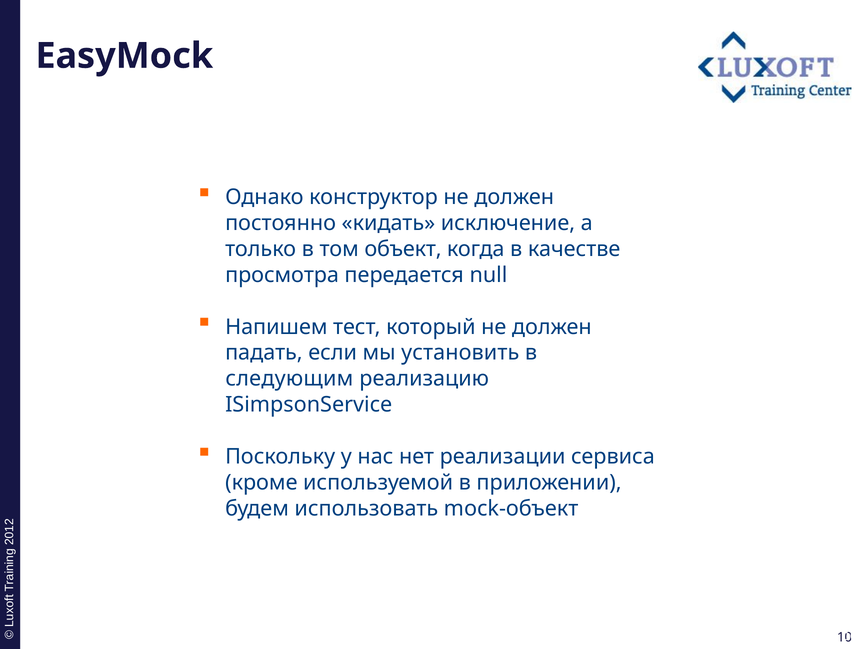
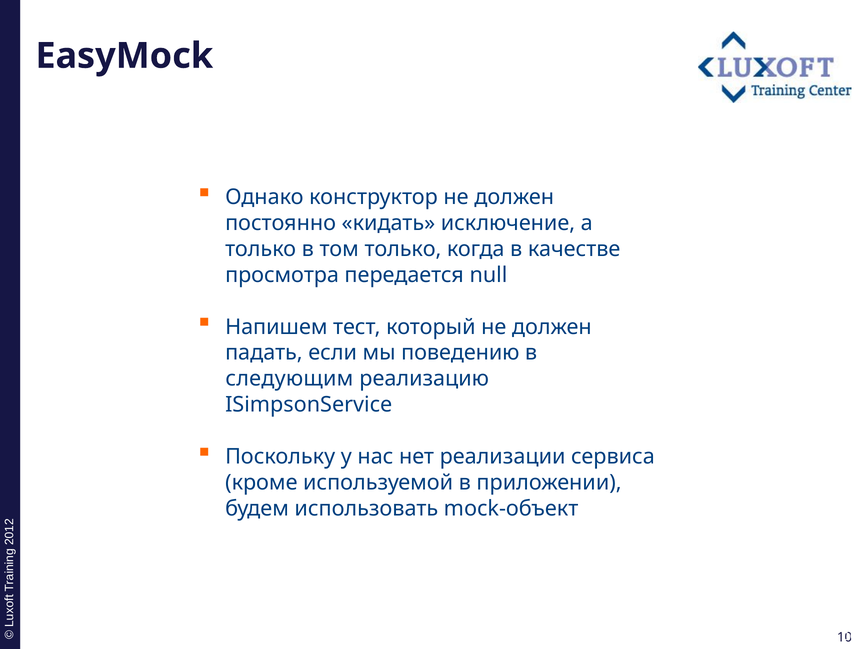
том объект: объект -> только (403, 249)
установить: установить -> поведению (460, 353)
